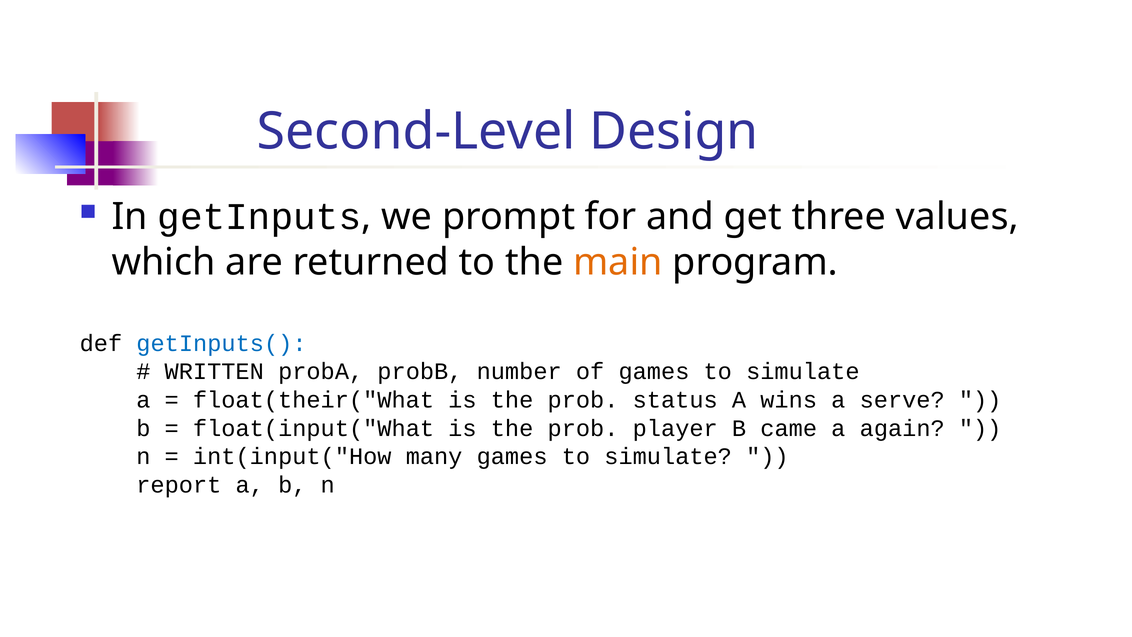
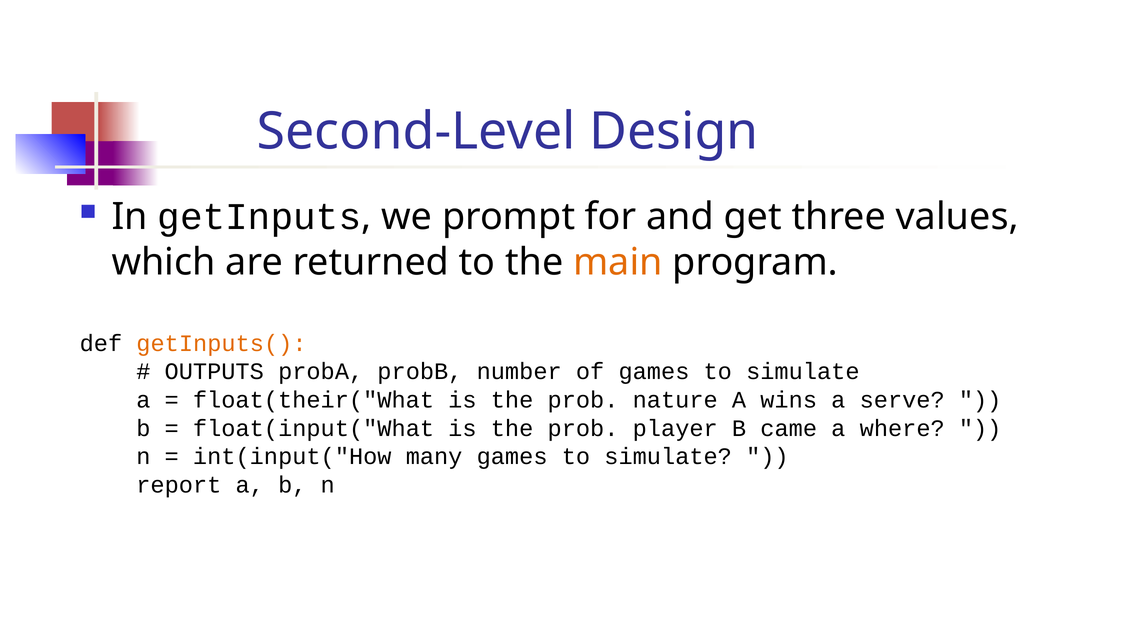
getInputs( colour: blue -> orange (221, 343)
WRITTEN: WRITTEN -> OUTPUTS (214, 372)
status: status -> nature (675, 400)
again: again -> where (902, 428)
